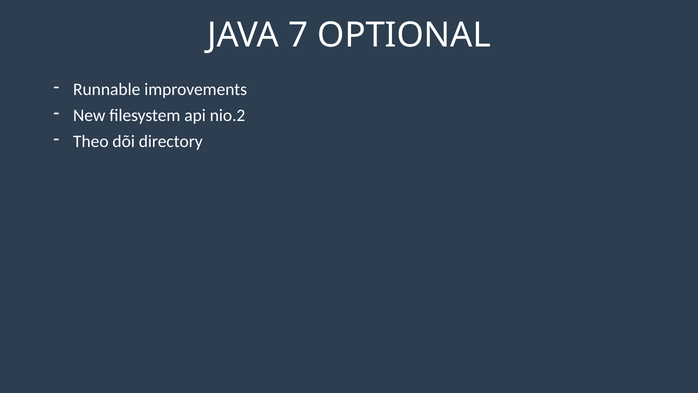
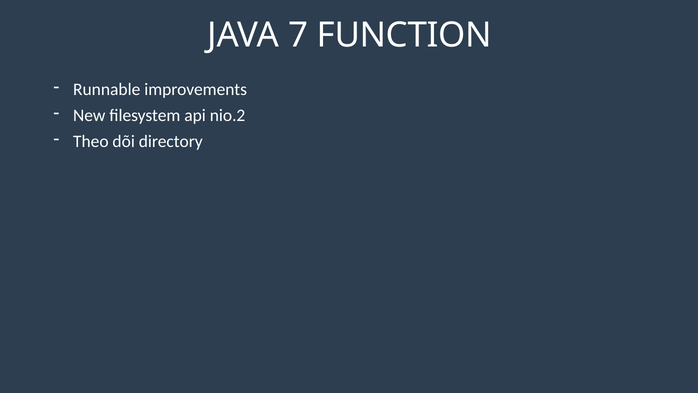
OPTIONAL: OPTIONAL -> FUNCTION (404, 35)
